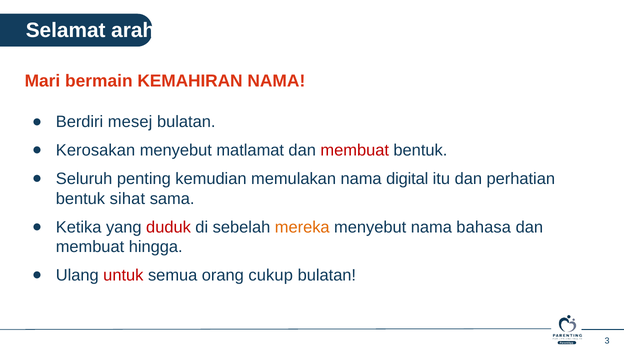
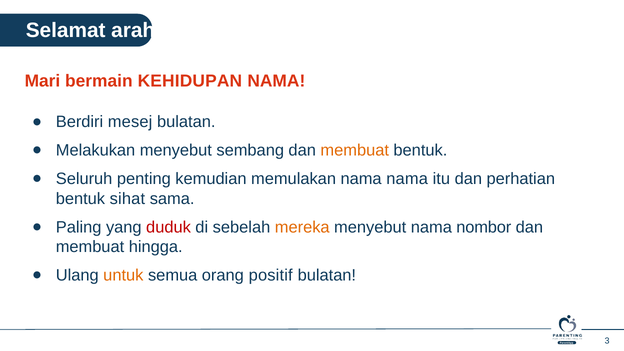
KEMAHIRAN: KEMAHIRAN -> KEHIDUPAN (190, 81)
Kerosakan: Kerosakan -> Melakukan (96, 150)
matlamat: matlamat -> sembang (250, 150)
membuat colour: red -> orange (355, 150)
nama digital: digital -> nama (407, 179)
Ketika: Ketika -> Paling (79, 227)
bahasa: bahasa -> nombor (484, 227)
untuk colour: red -> orange (123, 275)
cukup: cukup -> positif (271, 275)
